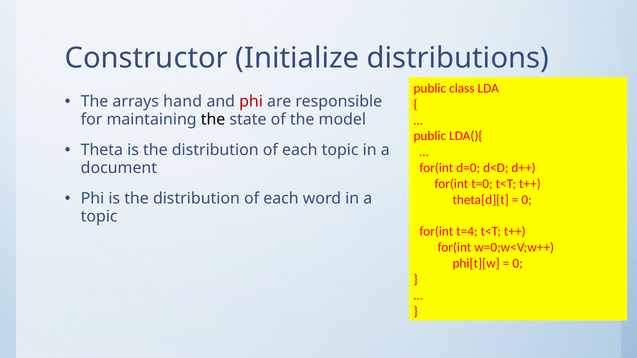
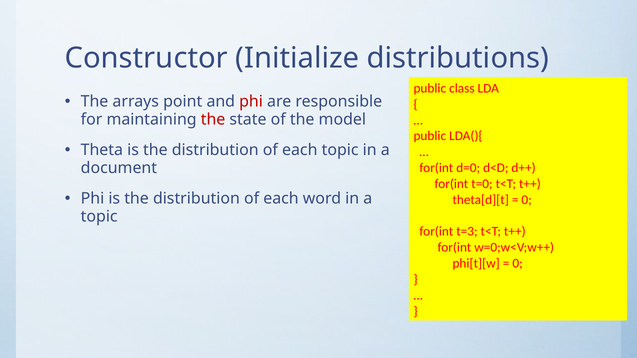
hand: hand -> point (183, 101)
the colour: black -> red (213, 120)
t=4: t=4 -> t=3 (467, 232)
